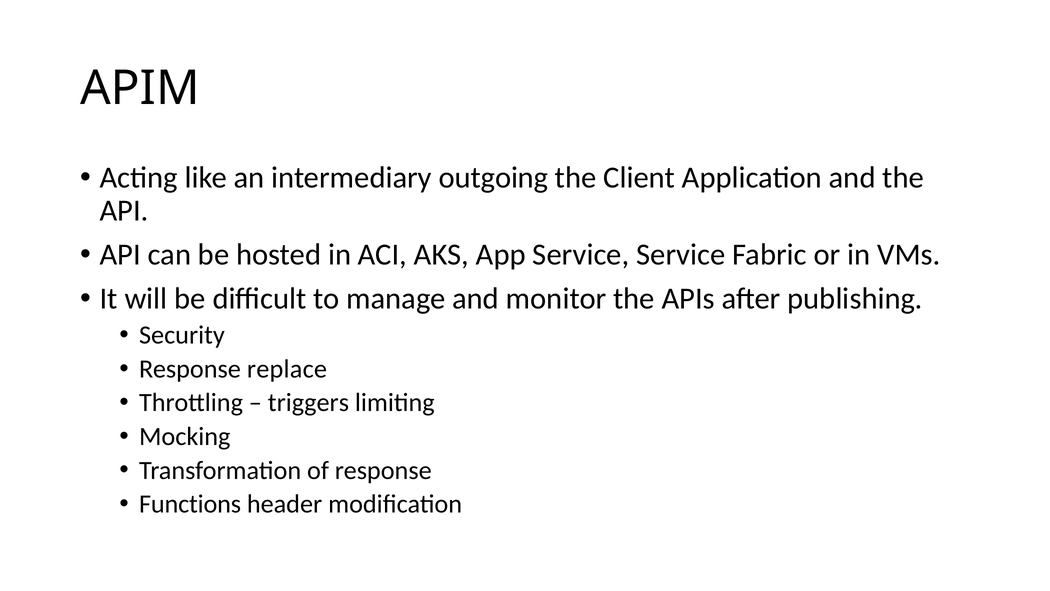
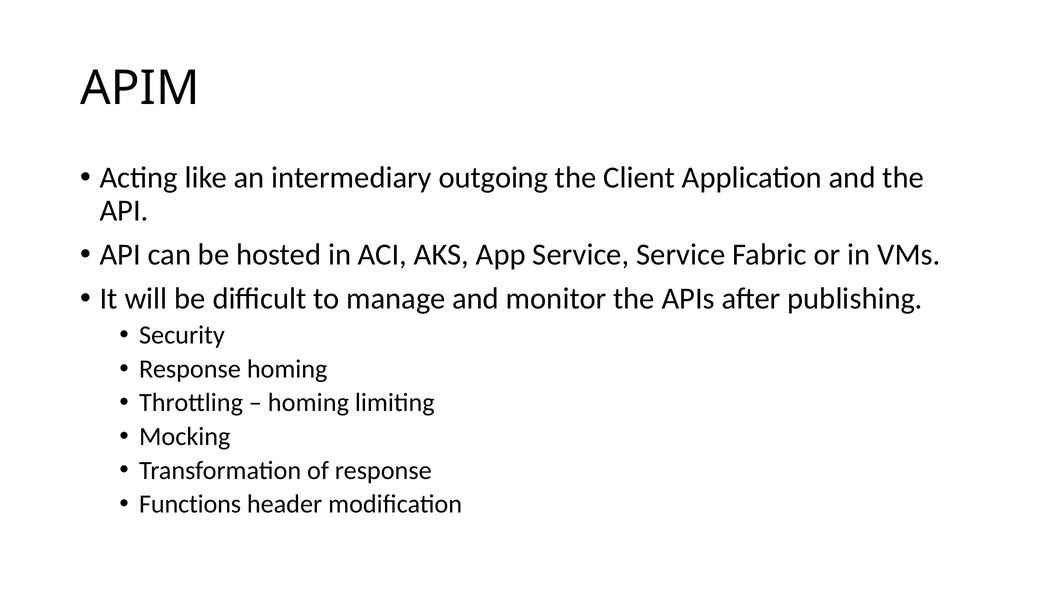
Response replace: replace -> homing (287, 369)
triggers: triggers -> homing (308, 402)
